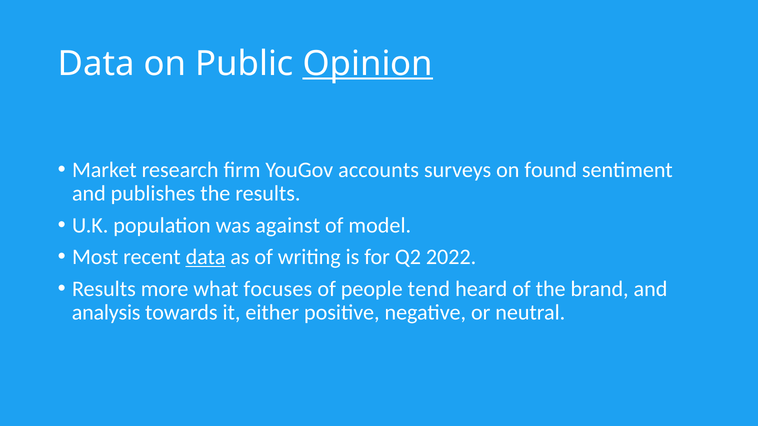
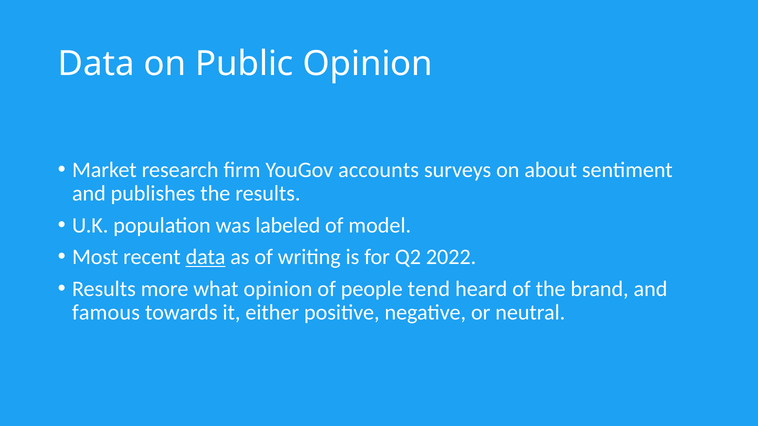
Opinion underline: present -> none (368, 64)
found: found -> about (551, 170)
against: against -> labeled (288, 226)
what focuses: focuses -> opinion (278, 289)
analysis: analysis -> famous (106, 313)
